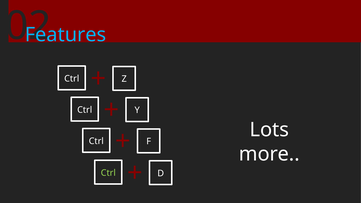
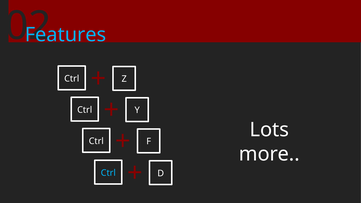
Ctrl colour: light green -> light blue (108, 173)
